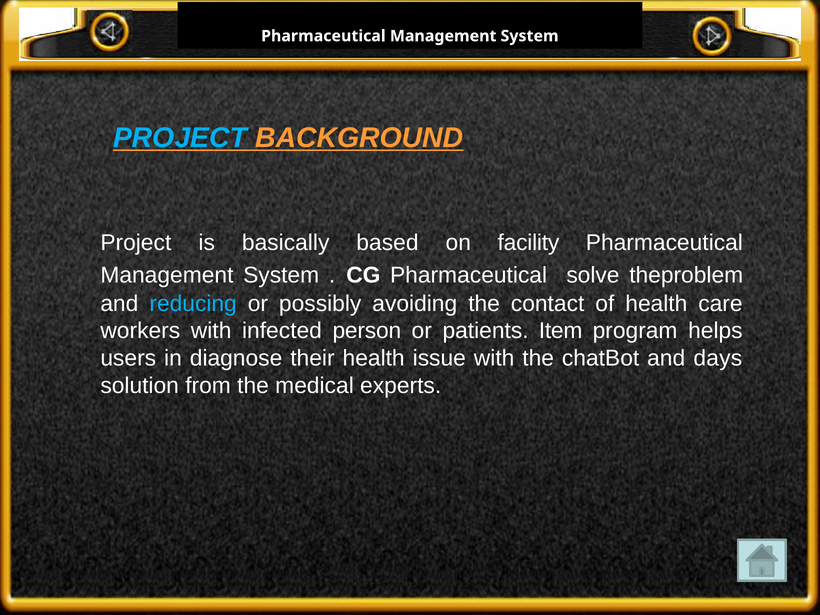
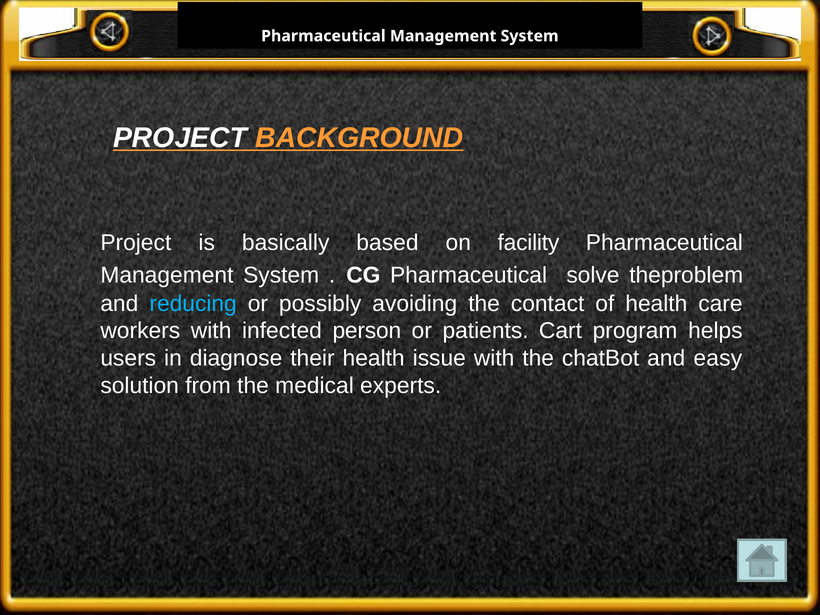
PROJECT colour: light blue -> white (180, 138)
Item: Item -> Cart (560, 331)
days: days -> easy (718, 358)
